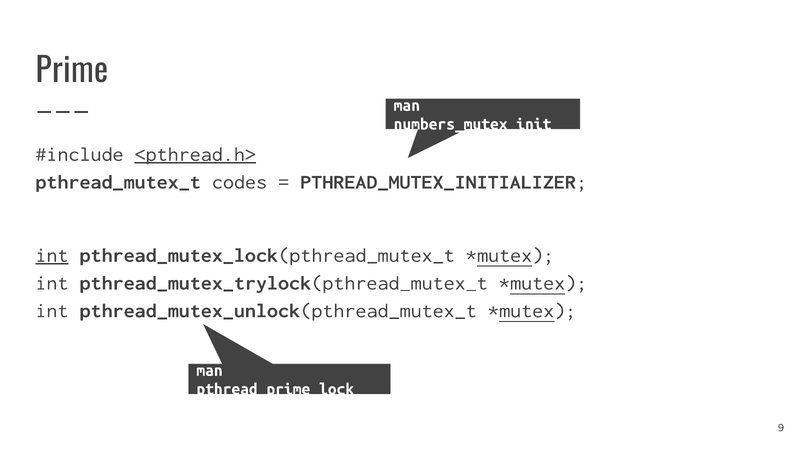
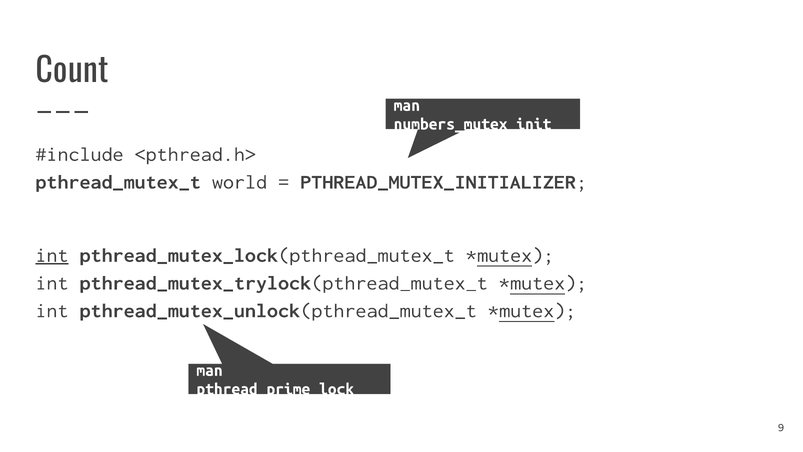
Prime: Prime -> Count (72, 71)
<pthread.h> underline: present -> none (195, 154)
codes: codes -> world (240, 182)
